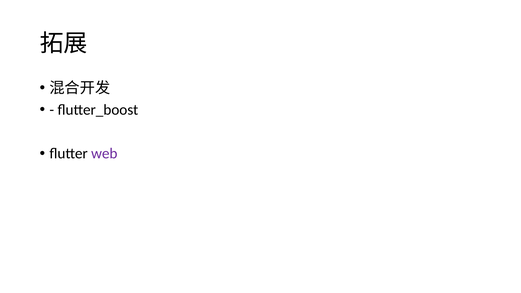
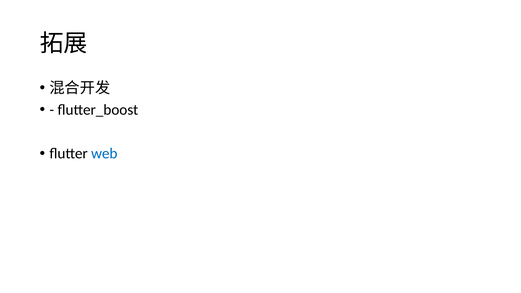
web colour: purple -> blue (104, 154)
